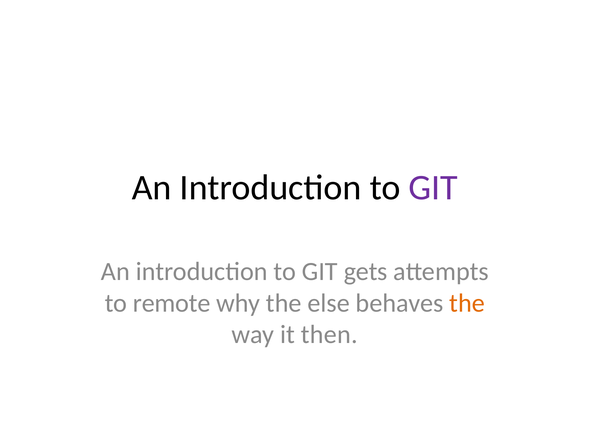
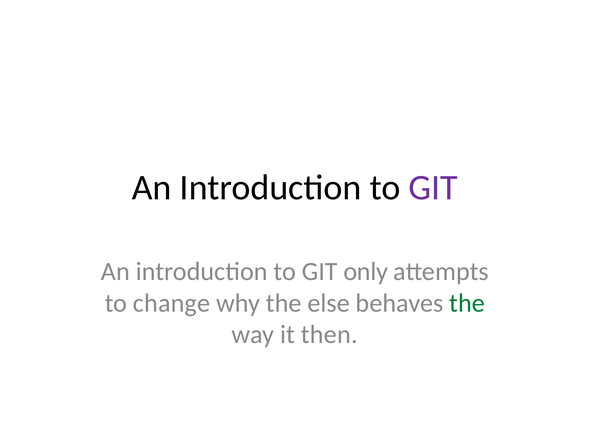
gets: gets -> only (366, 271)
remote: remote -> change (171, 303)
the colour: orange -> green (467, 303)
